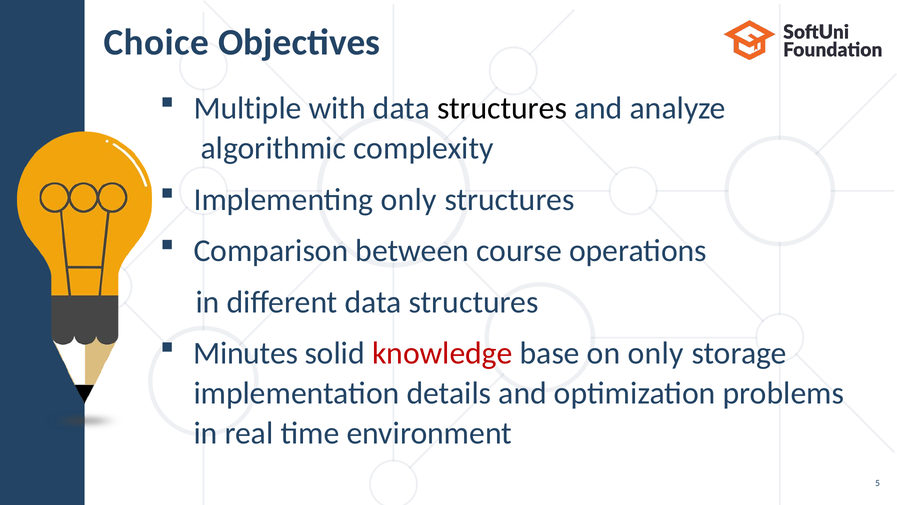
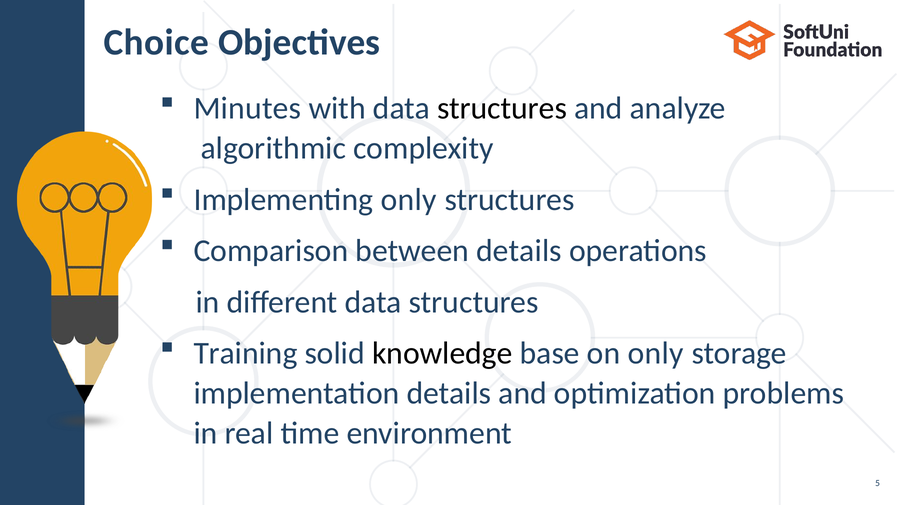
Multiple: Multiple -> Minutes (247, 108)
between course: course -> details (519, 251)
Minutes: Minutes -> Training (245, 353)
knowledge colour: red -> black (442, 353)
